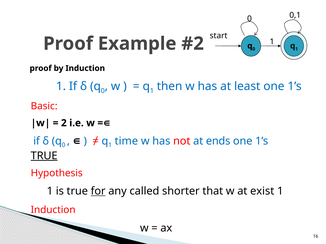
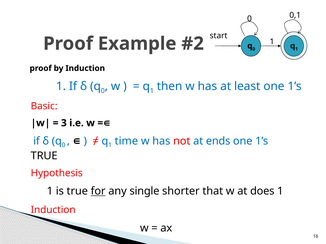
2: 2 -> 3 (64, 123)
TRUE underline: present -> none (44, 156)
called: called -> single (144, 191)
exist: exist -> does (262, 191)
